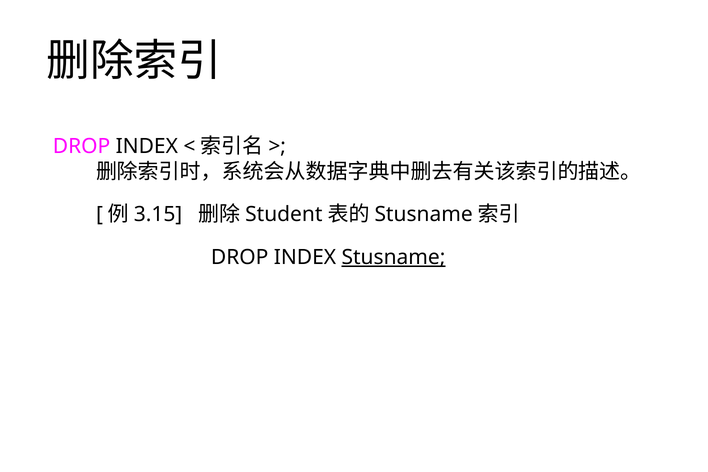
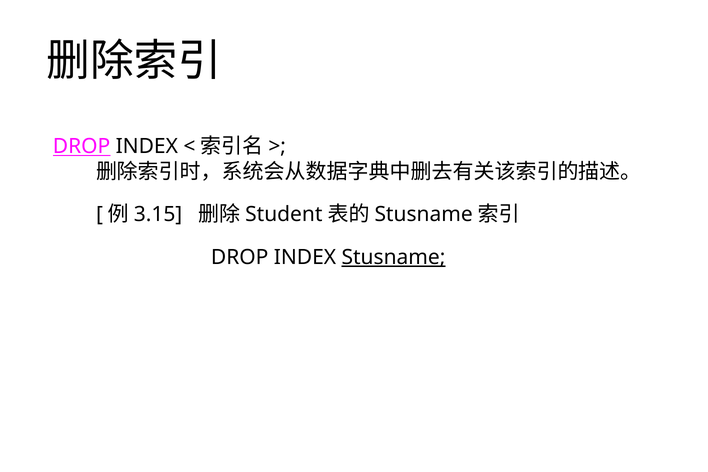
DROP underline: none -> present (82, 147)
